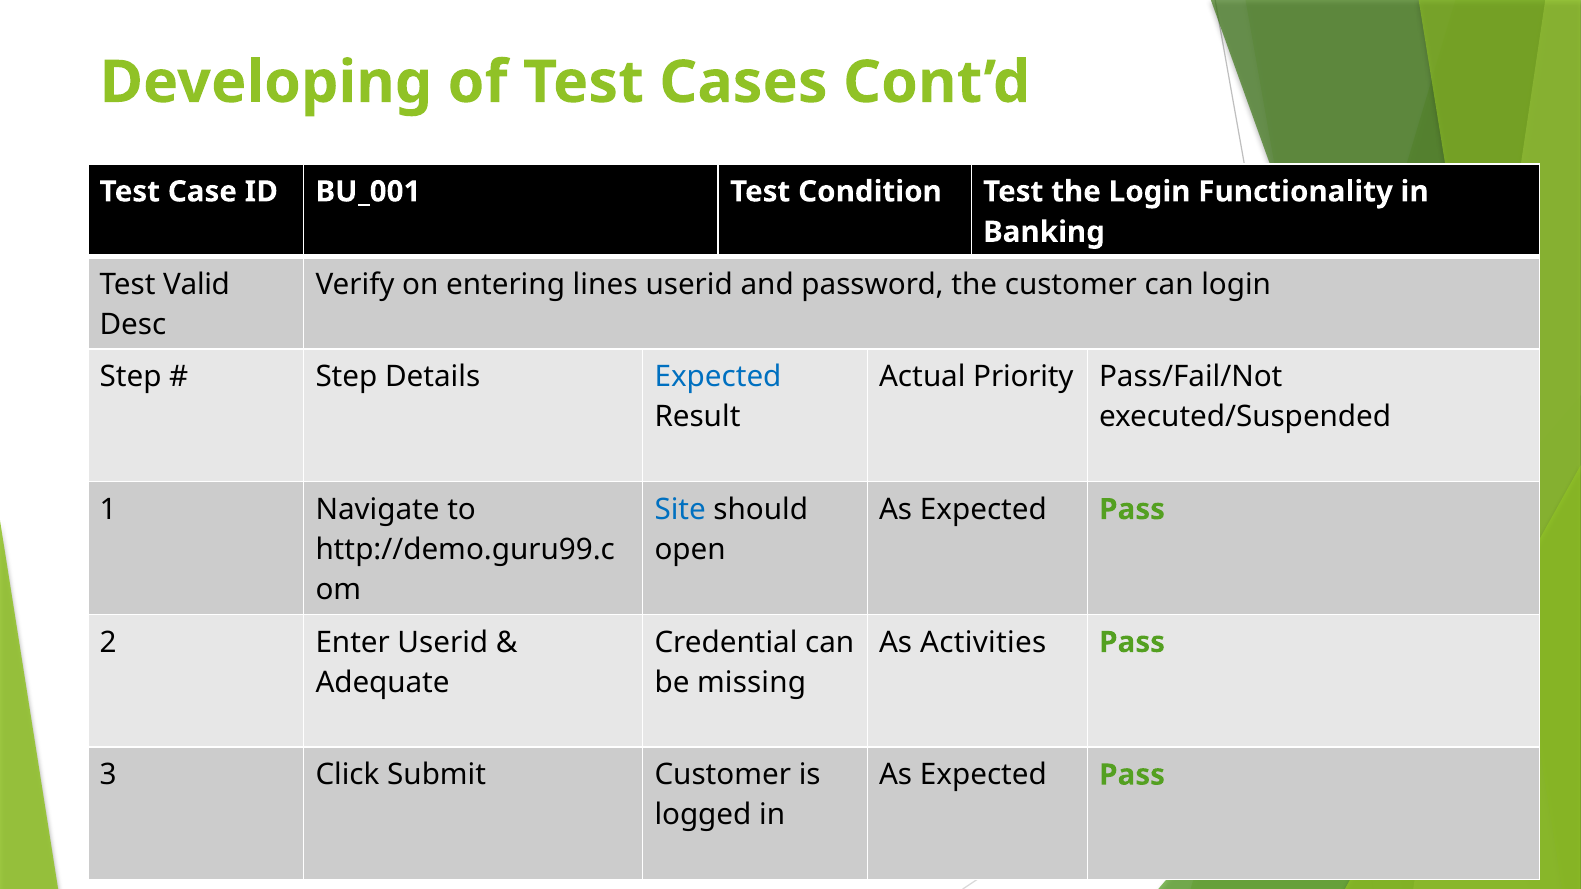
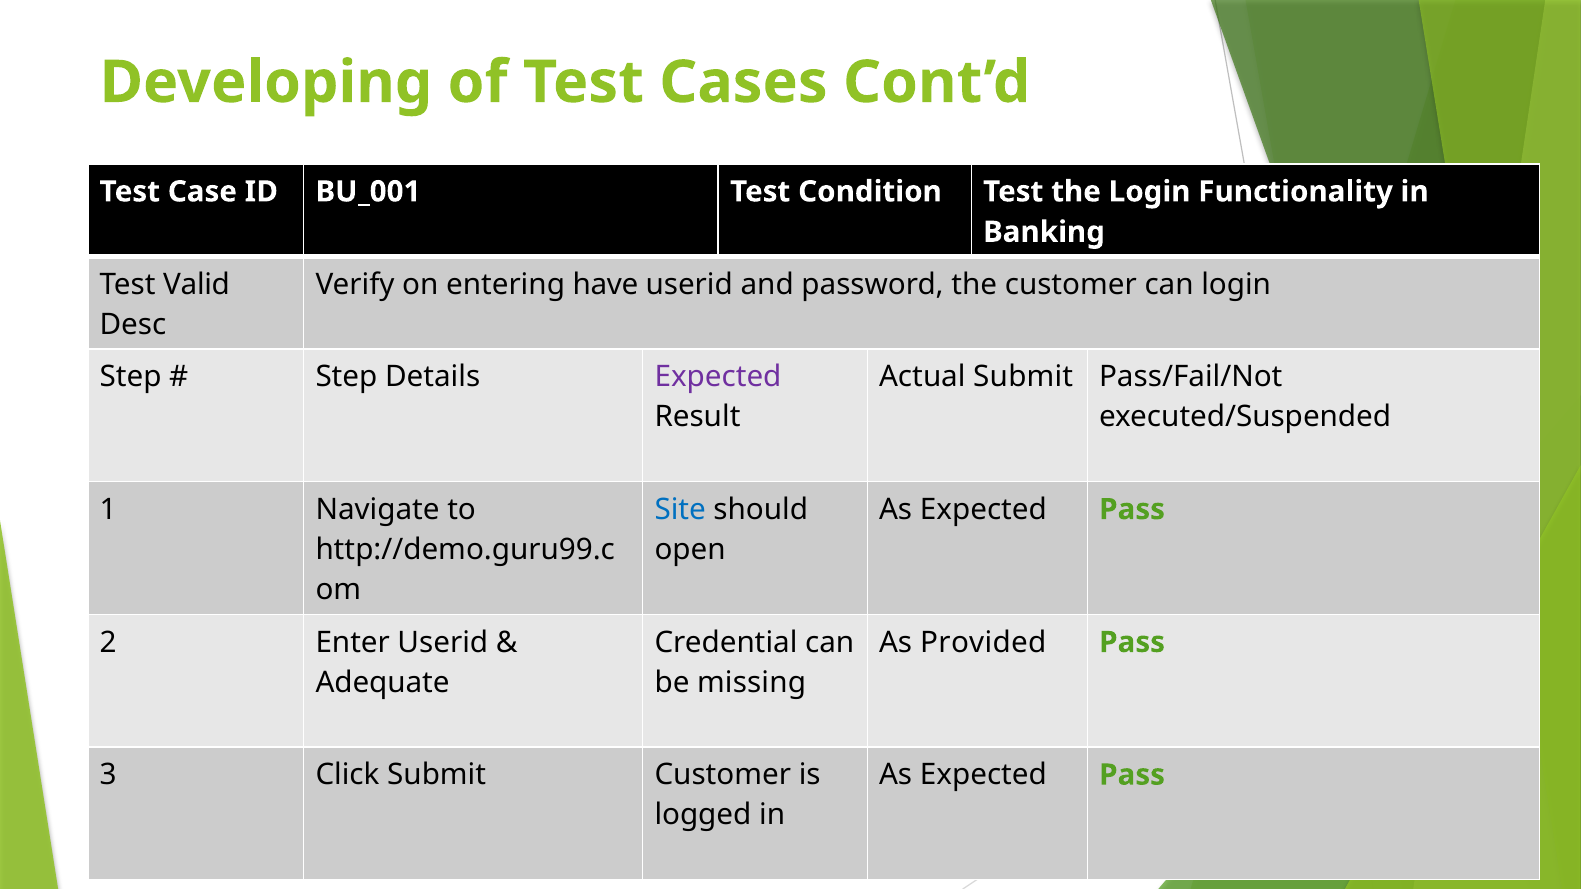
lines: lines -> have (605, 284)
Expected colour: blue -> purple (718, 377)
Actual Priority: Priority -> Submit (1023, 377)
Activities: Activities -> Provided (983, 642)
